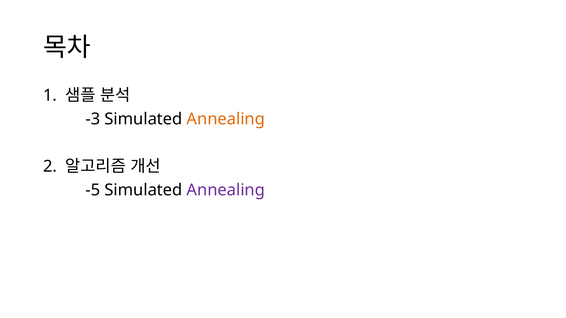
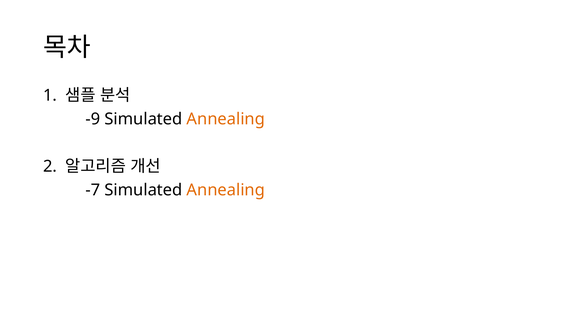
-3: -3 -> -9 (93, 119)
-5: -5 -> -7 (93, 190)
Annealing colour: purple -> orange (226, 190)
